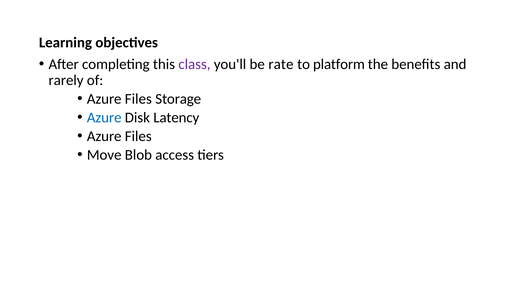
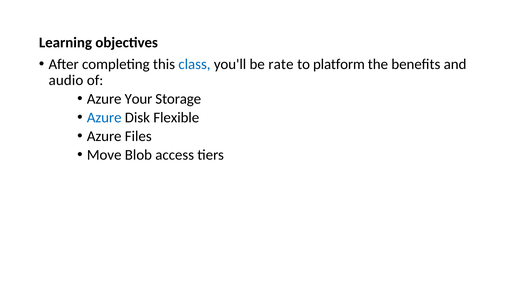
class colour: purple -> blue (194, 64)
rarely: rarely -> audio (66, 80)
Files: Files -> Your (138, 99)
Latency: Latency -> Flexible (176, 118)
